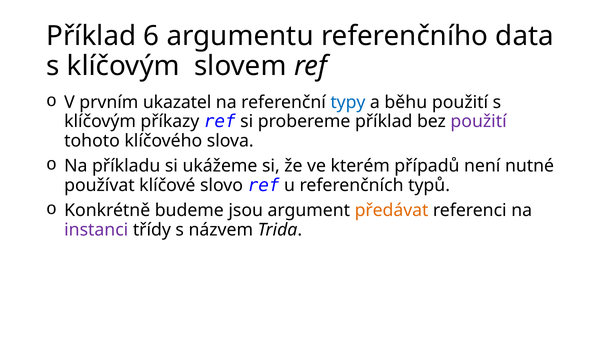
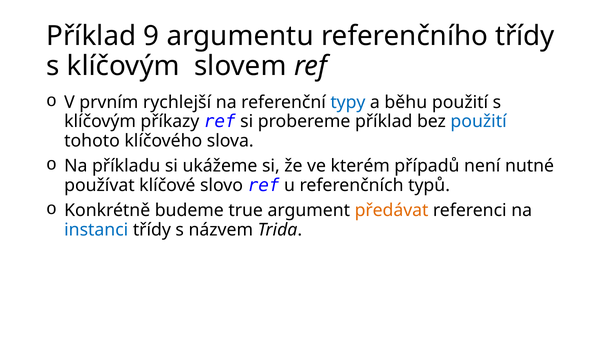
6: 6 -> 9 (151, 36)
referenčního data: data -> třídy (525, 36)
ukazatel: ukazatel -> rychlejší (177, 102)
použití colour: purple -> blue (479, 122)
jsou: jsou -> true (246, 211)
instanci colour: purple -> blue (96, 230)
